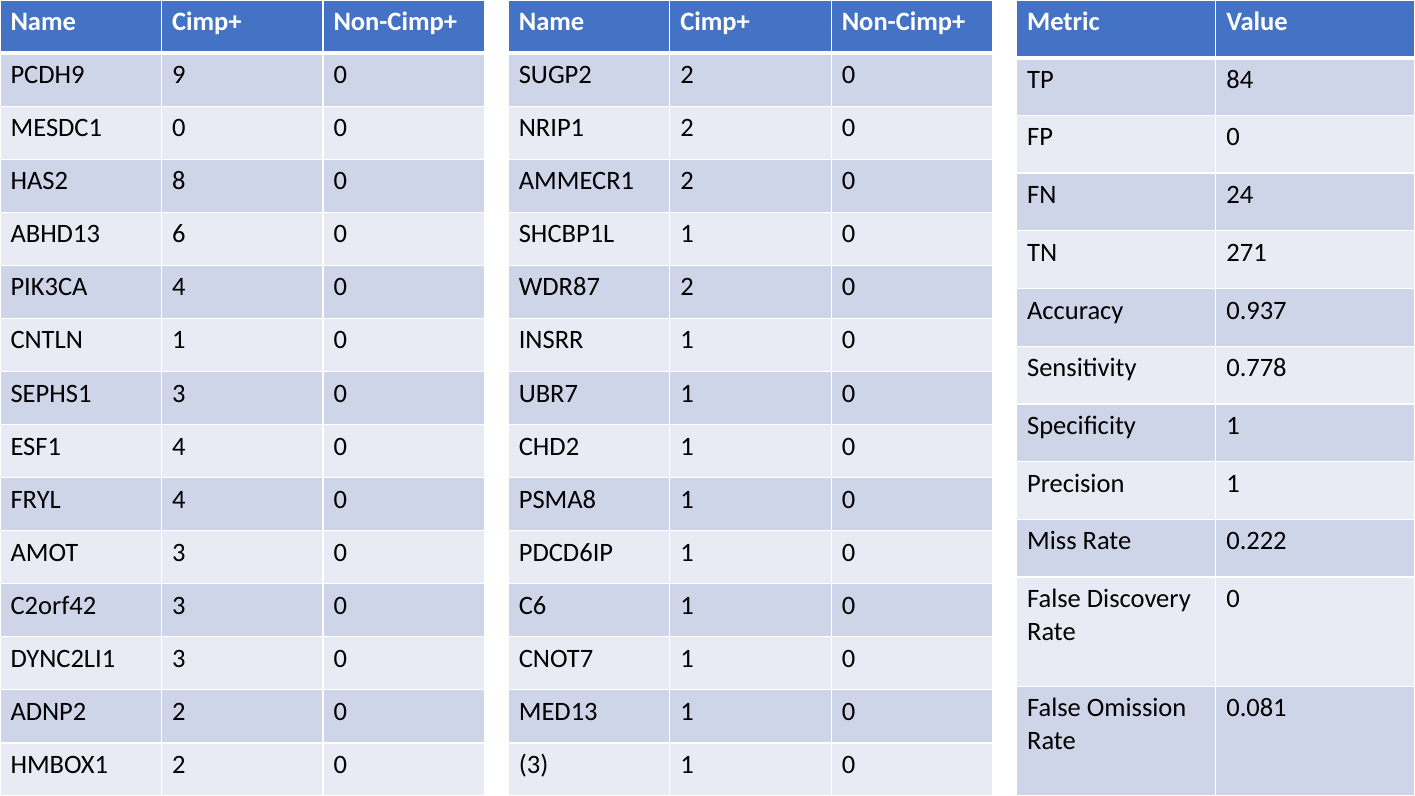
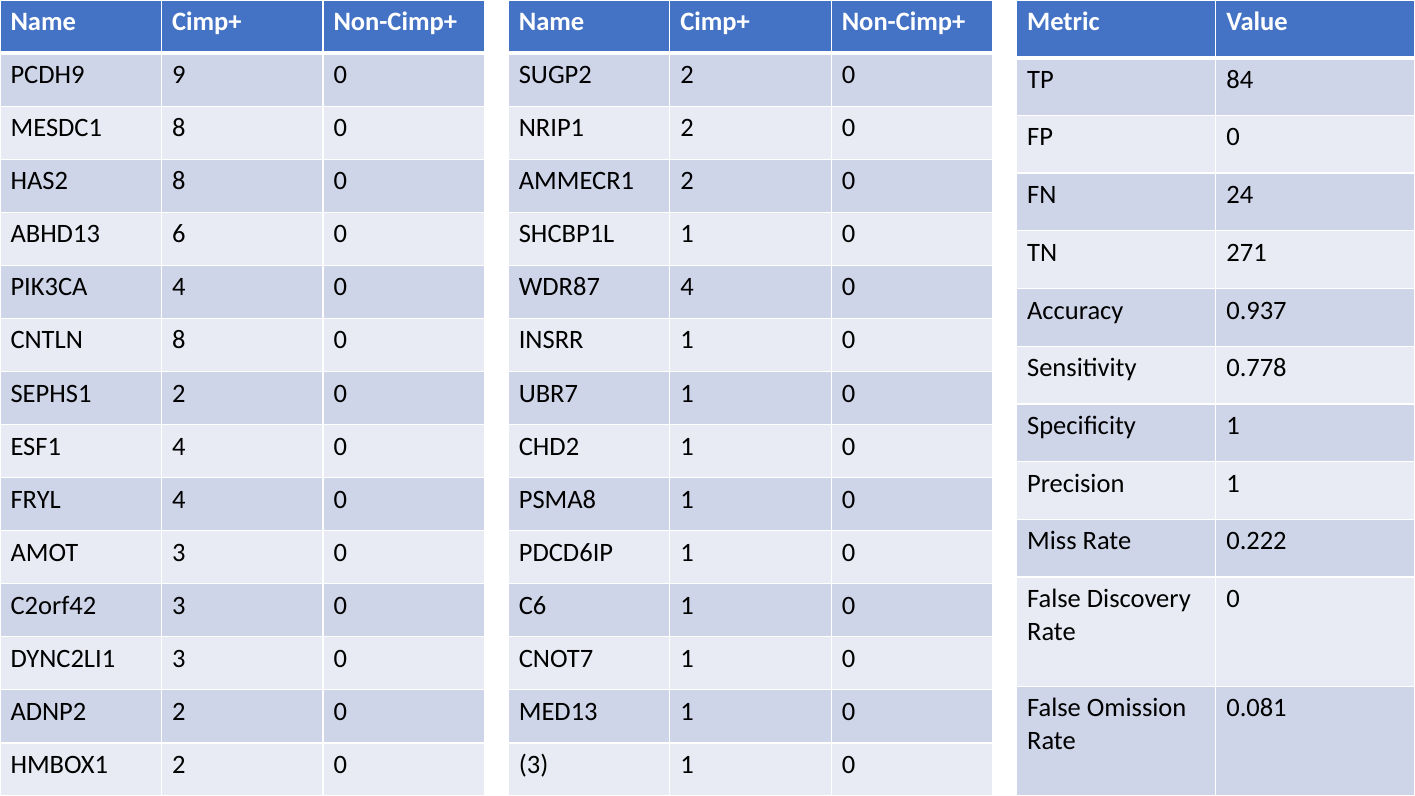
MESDC1 0: 0 -> 8 (179, 128)
WDR87 2: 2 -> 4 (687, 287)
CNTLN 1: 1 -> 8 (179, 340)
SEPHS1 3: 3 -> 2 (179, 393)
